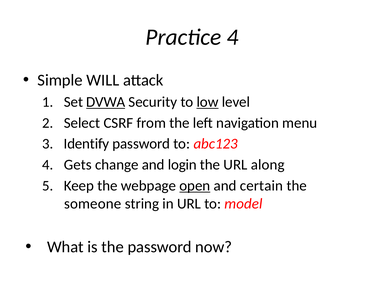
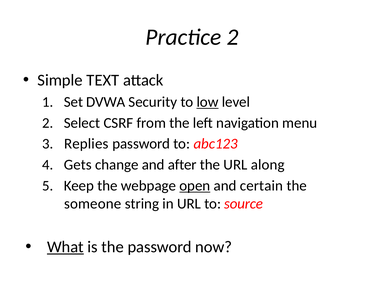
Practice 4: 4 -> 2 (232, 37)
WILL: WILL -> TEXT (103, 80)
DVWA underline: present -> none (106, 102)
Identify: Identify -> Replies (86, 144)
login: login -> after (182, 165)
model: model -> source (244, 204)
What underline: none -> present (65, 247)
